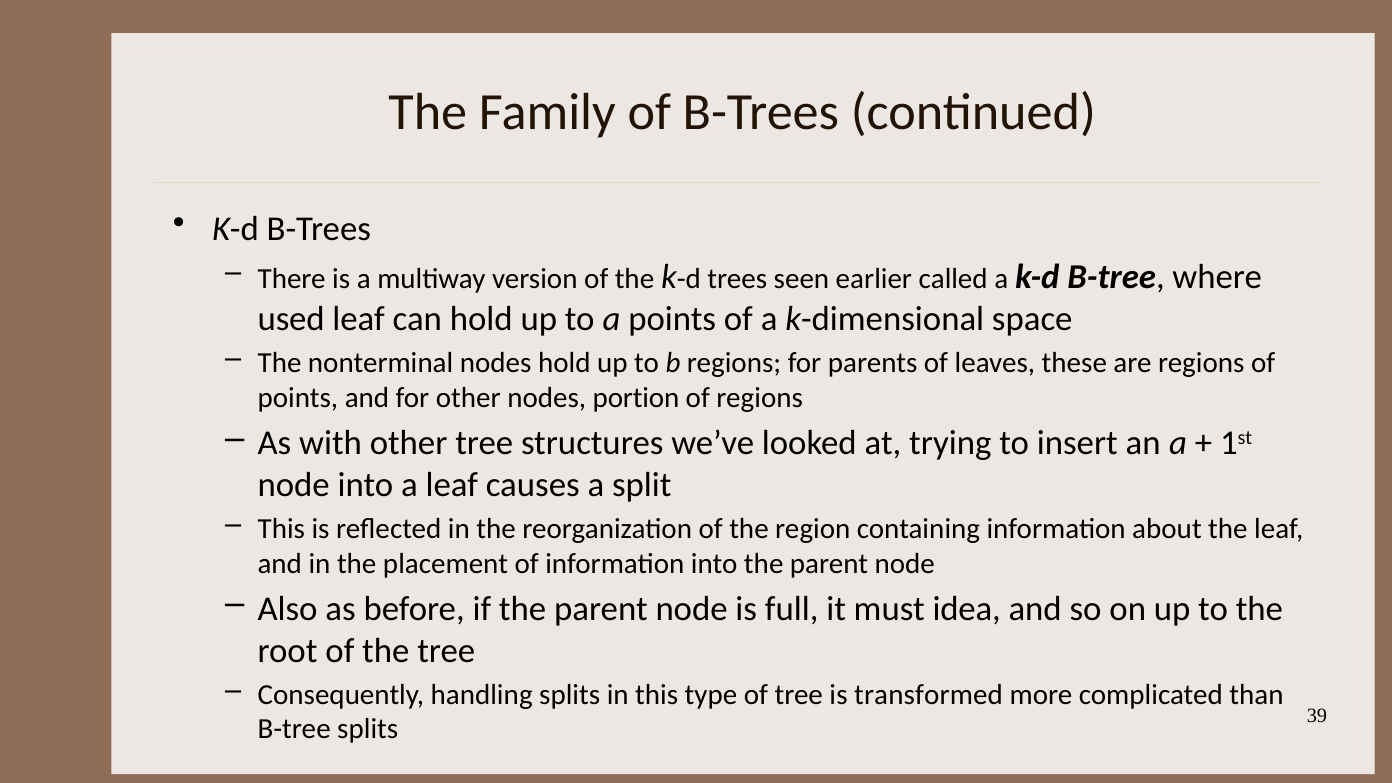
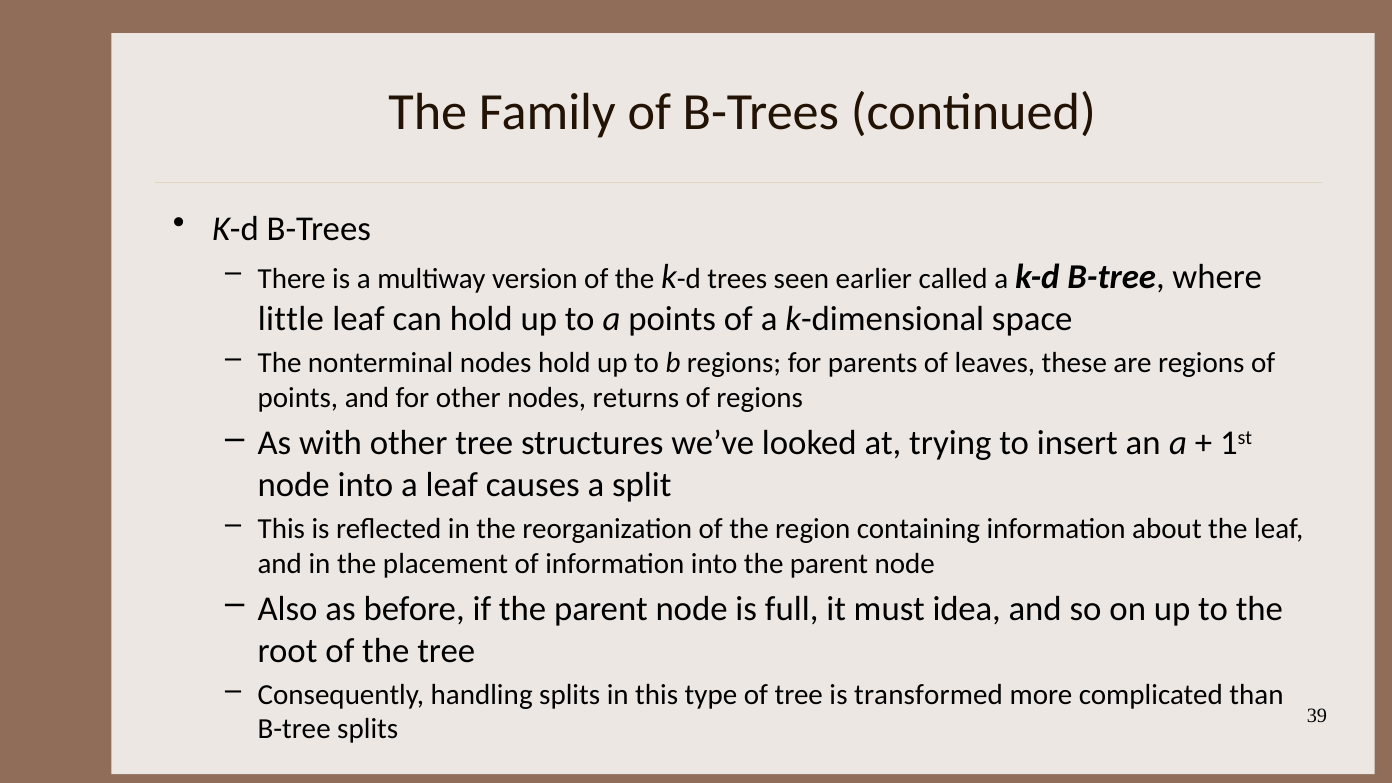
used: used -> little (291, 319)
portion: portion -> returns (636, 398)
